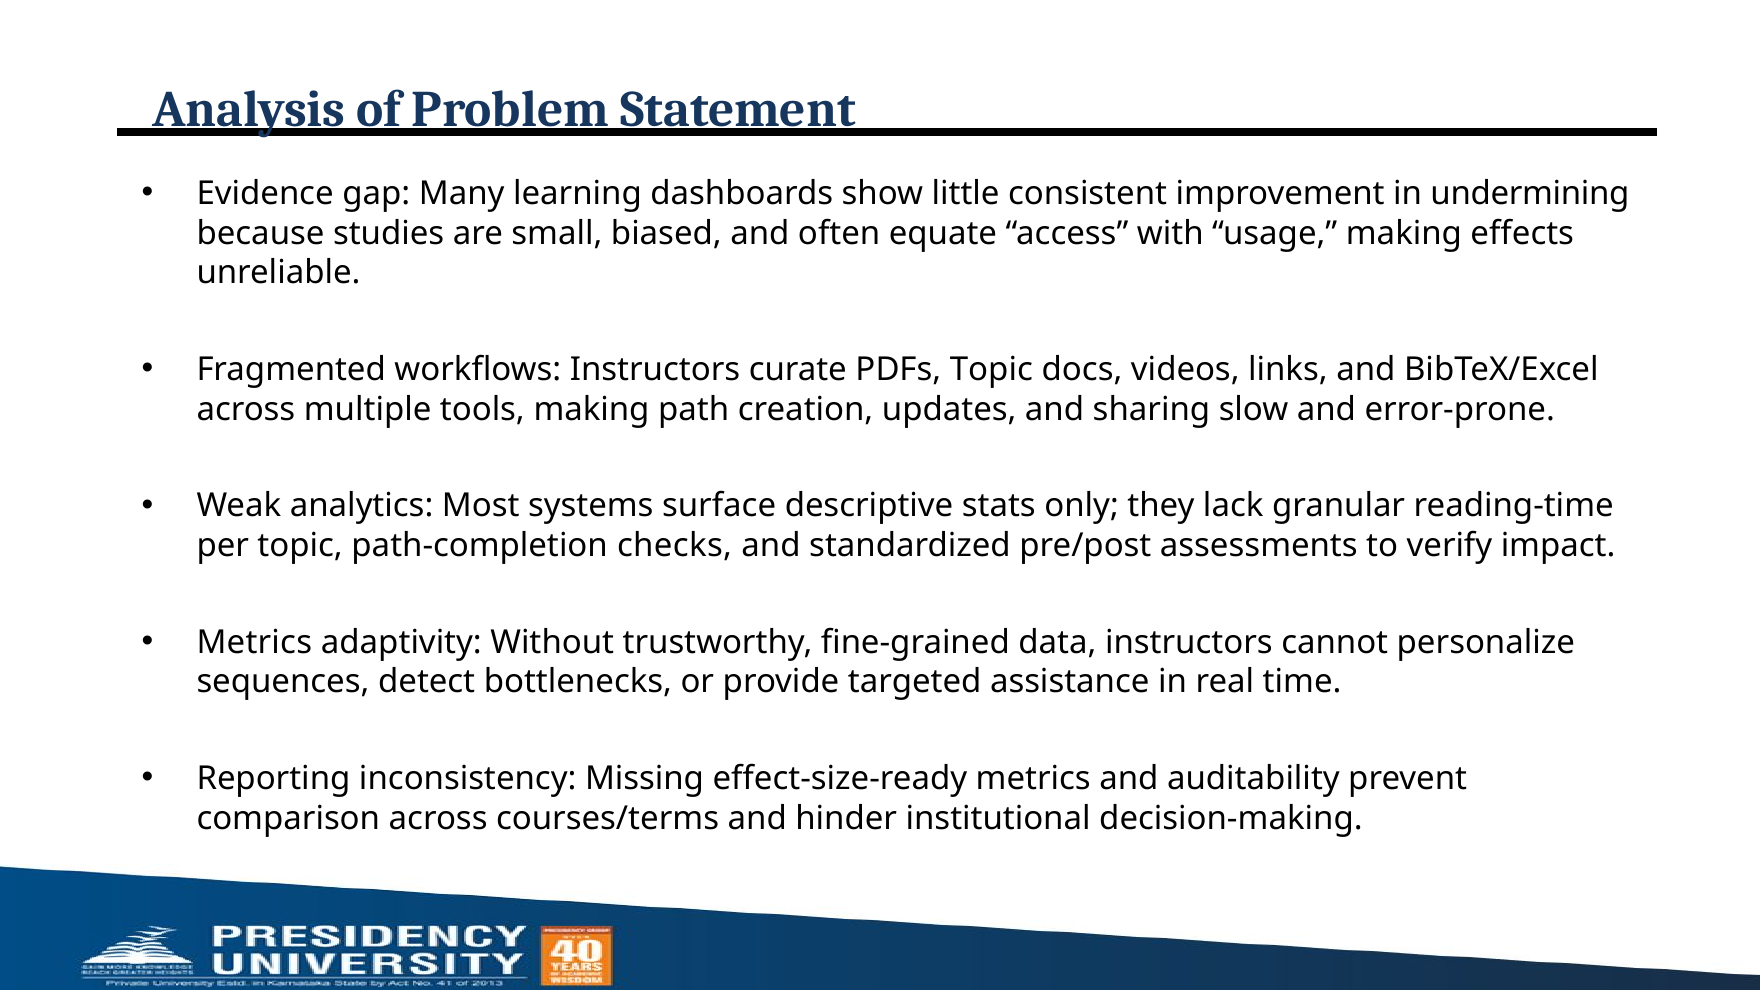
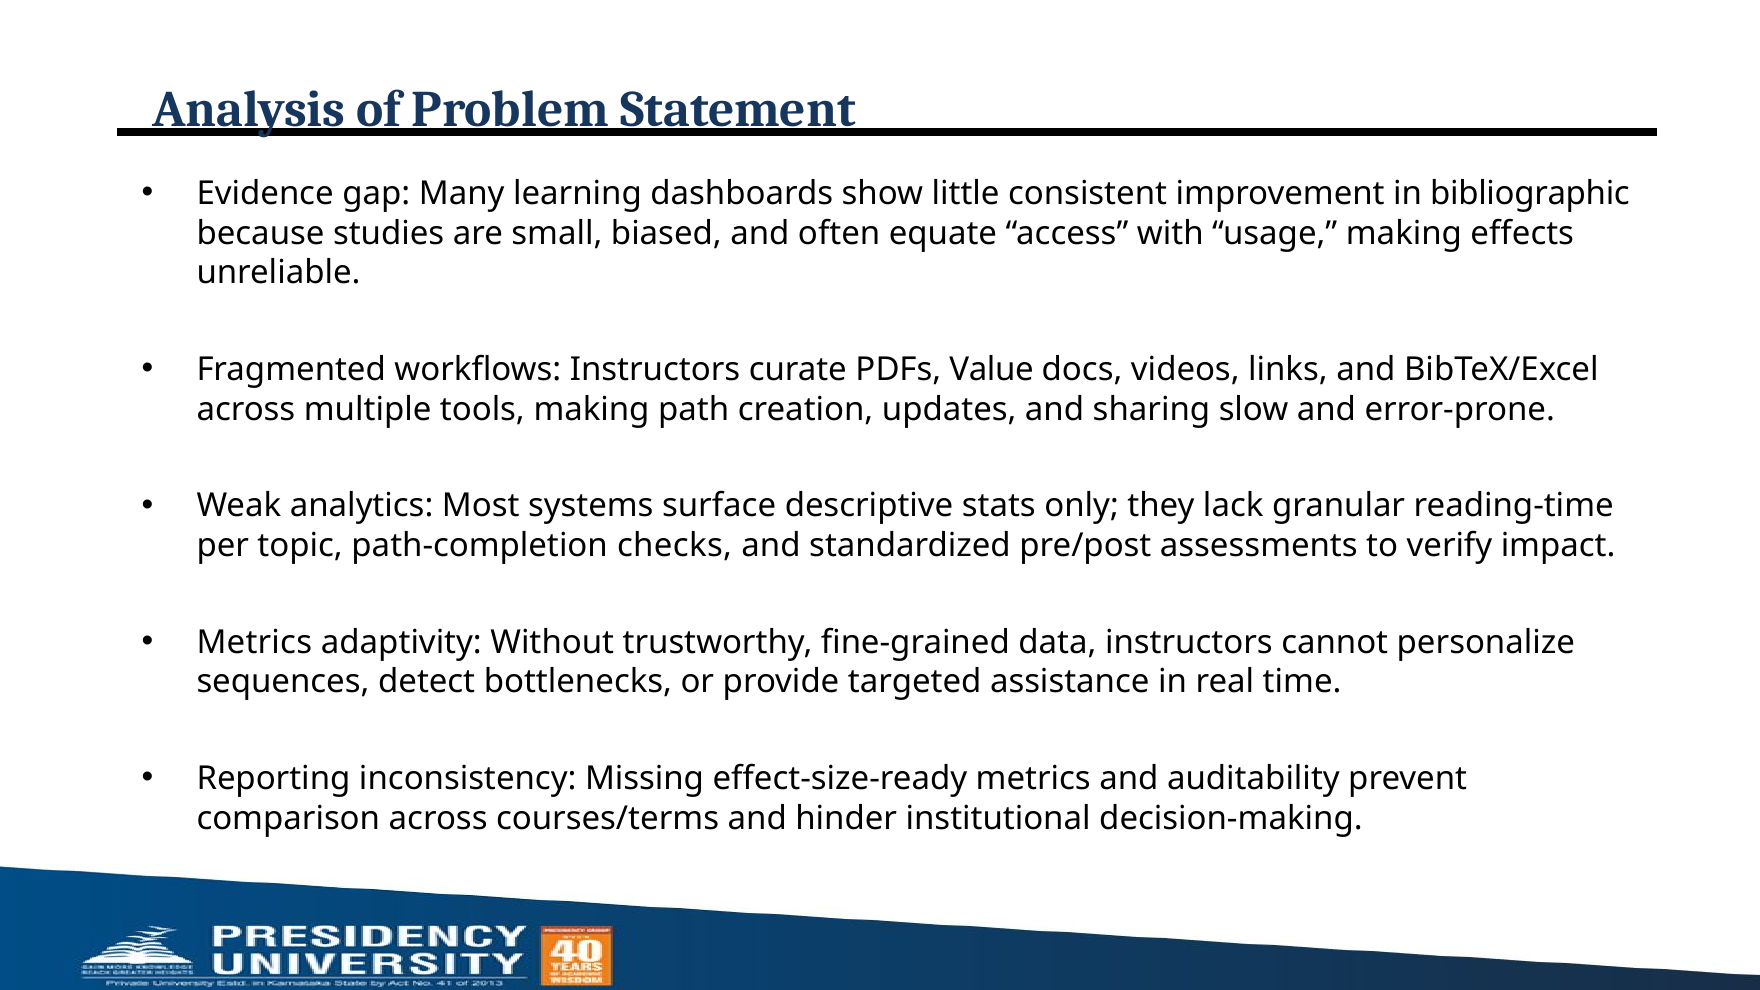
undermining: undermining -> bibliographic (1530, 194)
PDFs Topic: Topic -> Value (992, 370)
